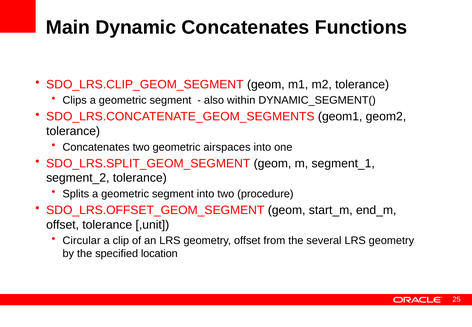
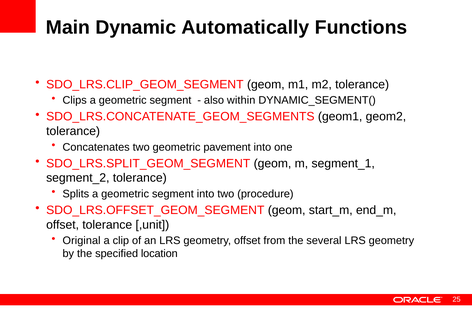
Dynamic Concatenates: Concatenates -> Automatically (245, 28)
airspaces: airspaces -> pavement (227, 147)
Circular: Circular -> Original (82, 240)
